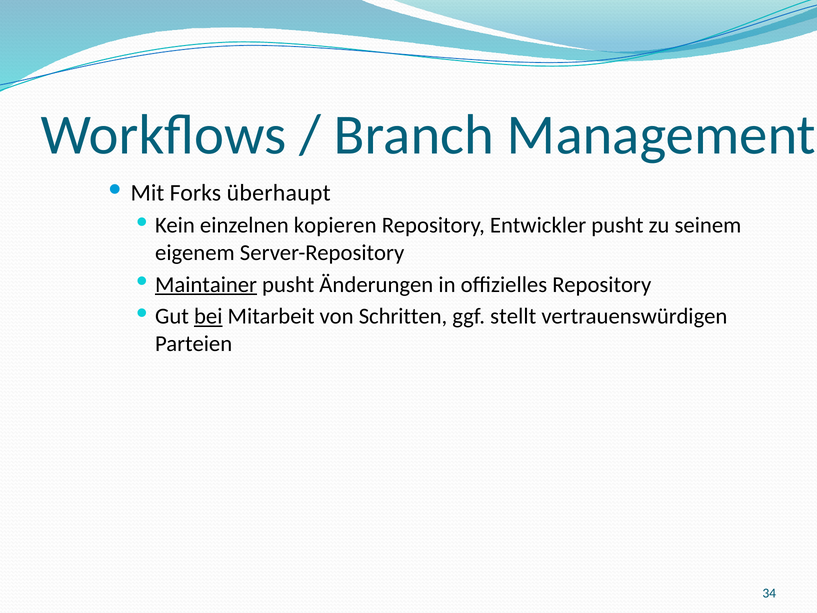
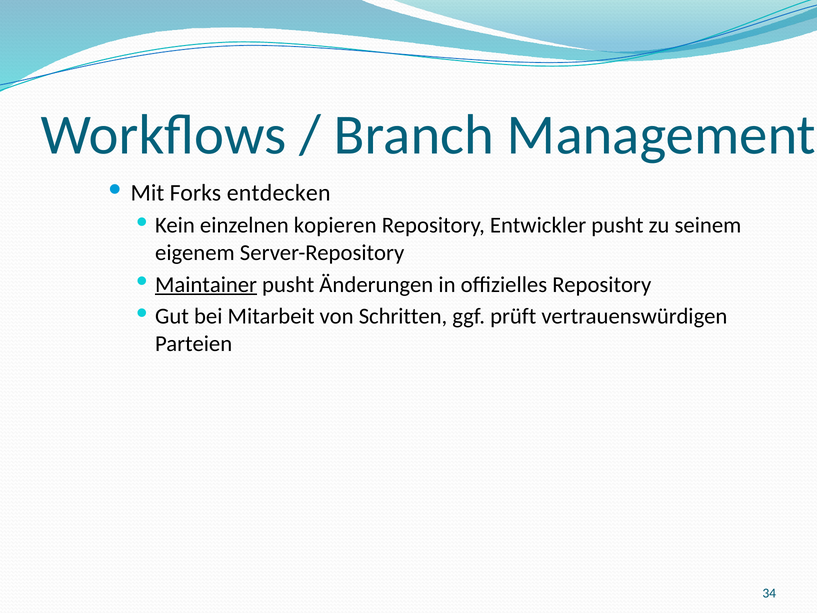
überhaupt: überhaupt -> entdecken (279, 193)
bei underline: present -> none (208, 316)
stellt: stellt -> prüft (513, 316)
